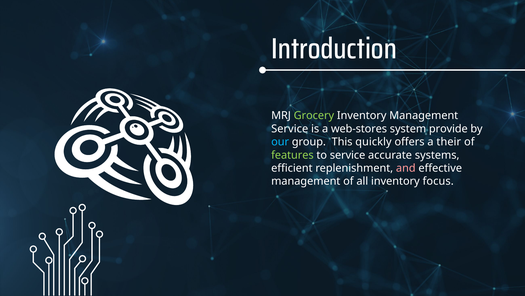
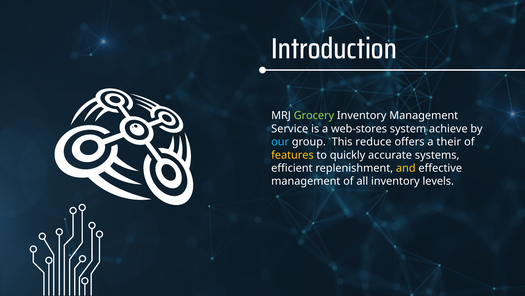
provide: provide -> achieve (448, 128)
quickly: quickly -> reduce (373, 142)
features colour: light green -> yellow (292, 155)
to service: service -> quickly (348, 155)
and colour: pink -> yellow (406, 168)
focus: focus -> levels (438, 181)
